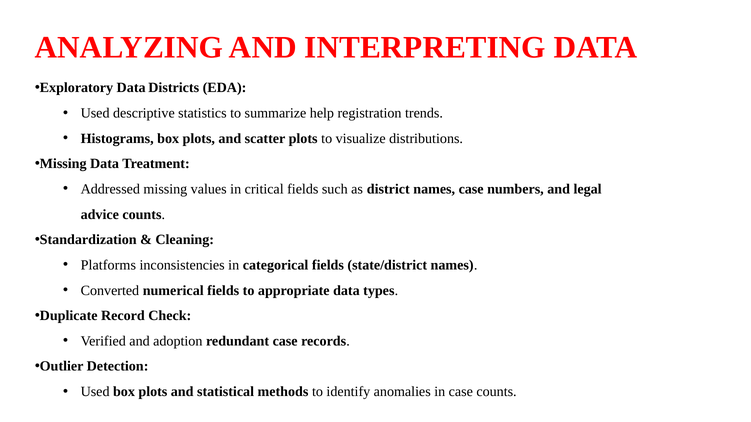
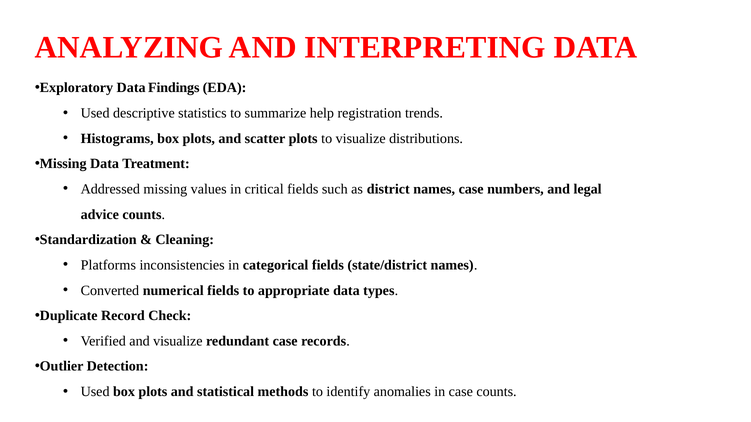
Districts: Districts -> Findings (174, 88)
and adoption: adoption -> visualize (178, 341)
